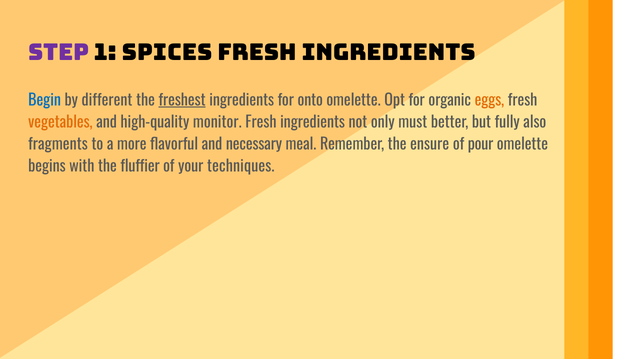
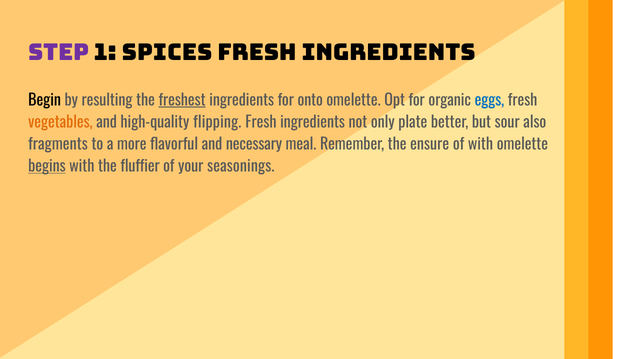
Begin colour: blue -> black (45, 100)
different: different -> resulting (107, 100)
eggs colour: orange -> blue (489, 100)
monitor: monitor -> flipping (217, 123)
must: must -> plate (413, 123)
fully: fully -> sour (507, 123)
of pour: pour -> with (480, 145)
begins underline: none -> present (47, 167)
techniques: techniques -> seasonings (241, 167)
